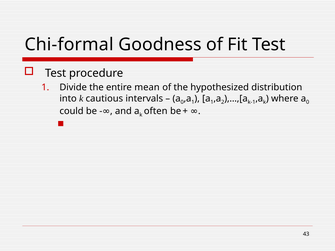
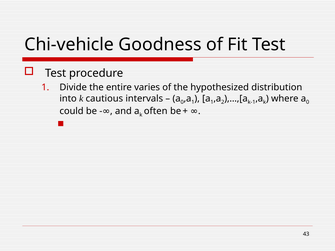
Chi-formal: Chi-formal -> Chi-vehicle (69, 45)
mean: mean -> varies (147, 87)
